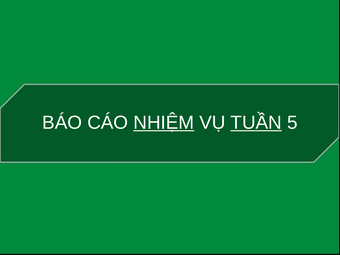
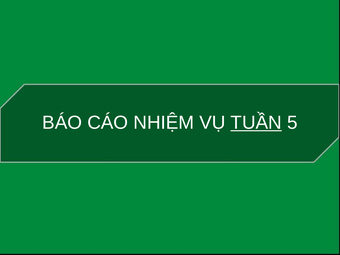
NHIỆM underline: present -> none (164, 123)
